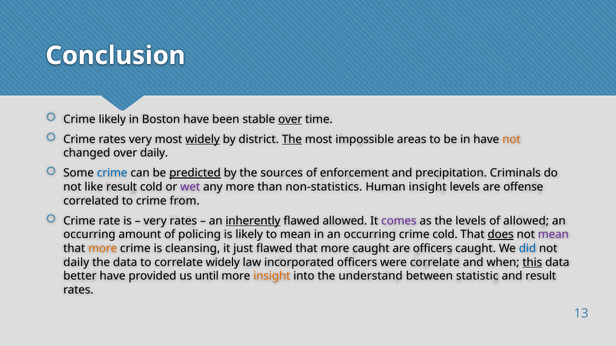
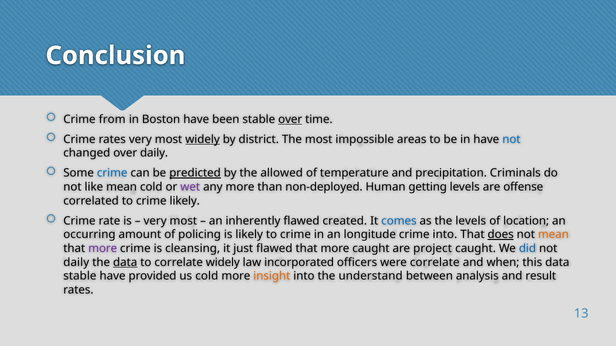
Crime likely: likely -> from (112, 119)
The underline: present -> none (292, 139)
not colour: orange -> blue (511, 139)
sources: sources -> allowed (282, 173)
enforcement: enforcement -> temperature (354, 173)
like result: result -> mean (122, 187)
non-statistics: non-statistics -> non-deployed (324, 187)
Human insight: insight -> getting (428, 187)
crime from: from -> likely (185, 201)
rates: rates -> most (183, 221)
inherently underline: present -> none (253, 221)
flawed allowed: allowed -> created (345, 221)
comes colour: purple -> blue (399, 221)
of allowed: allowed -> location (526, 221)
likely to mean: mean -> crime (295, 235)
in an occurring: occurring -> longitude (370, 235)
crime cold: cold -> into (445, 235)
mean colour: purple -> orange (553, 235)
more colour: orange -> purple (103, 249)
are officers: officers -> project (433, 249)
data underline: none -> present (125, 263)
this underline: present -> none (532, 263)
better: better -> stable (80, 277)
us until: until -> cold (207, 277)
statistic: statistic -> analysis (477, 277)
